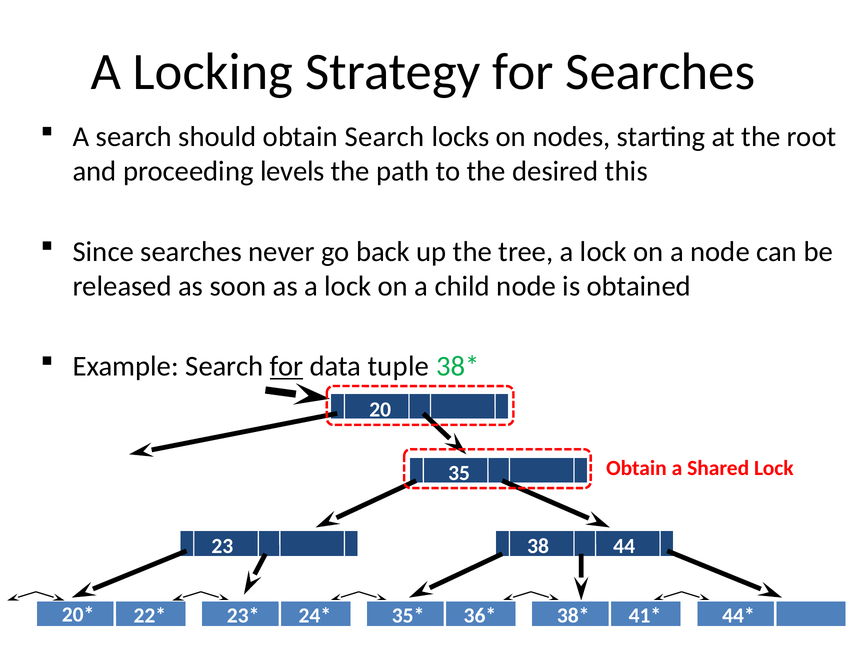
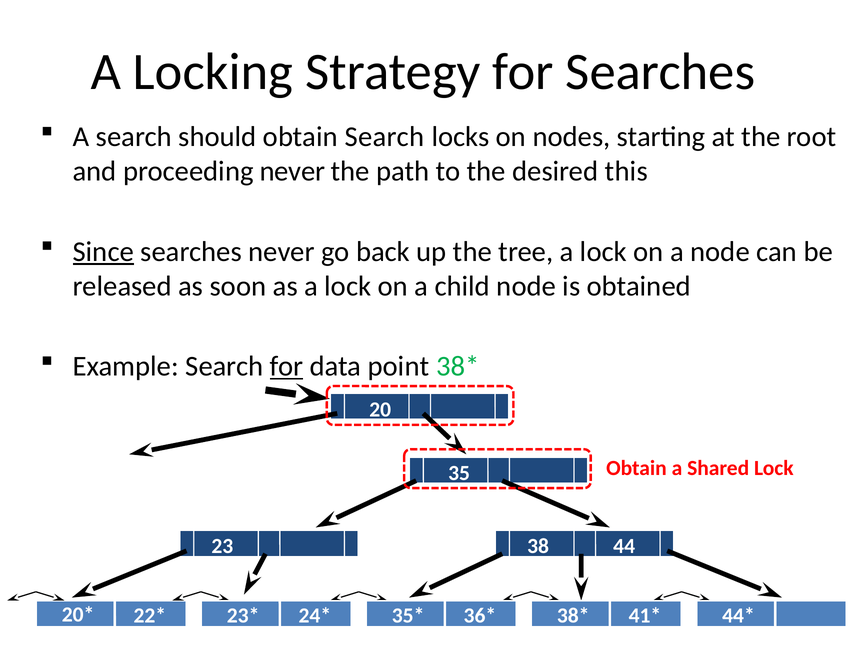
proceeding levels: levels -> never (292, 171)
Since underline: none -> present (103, 252)
tuple: tuple -> point (398, 366)
